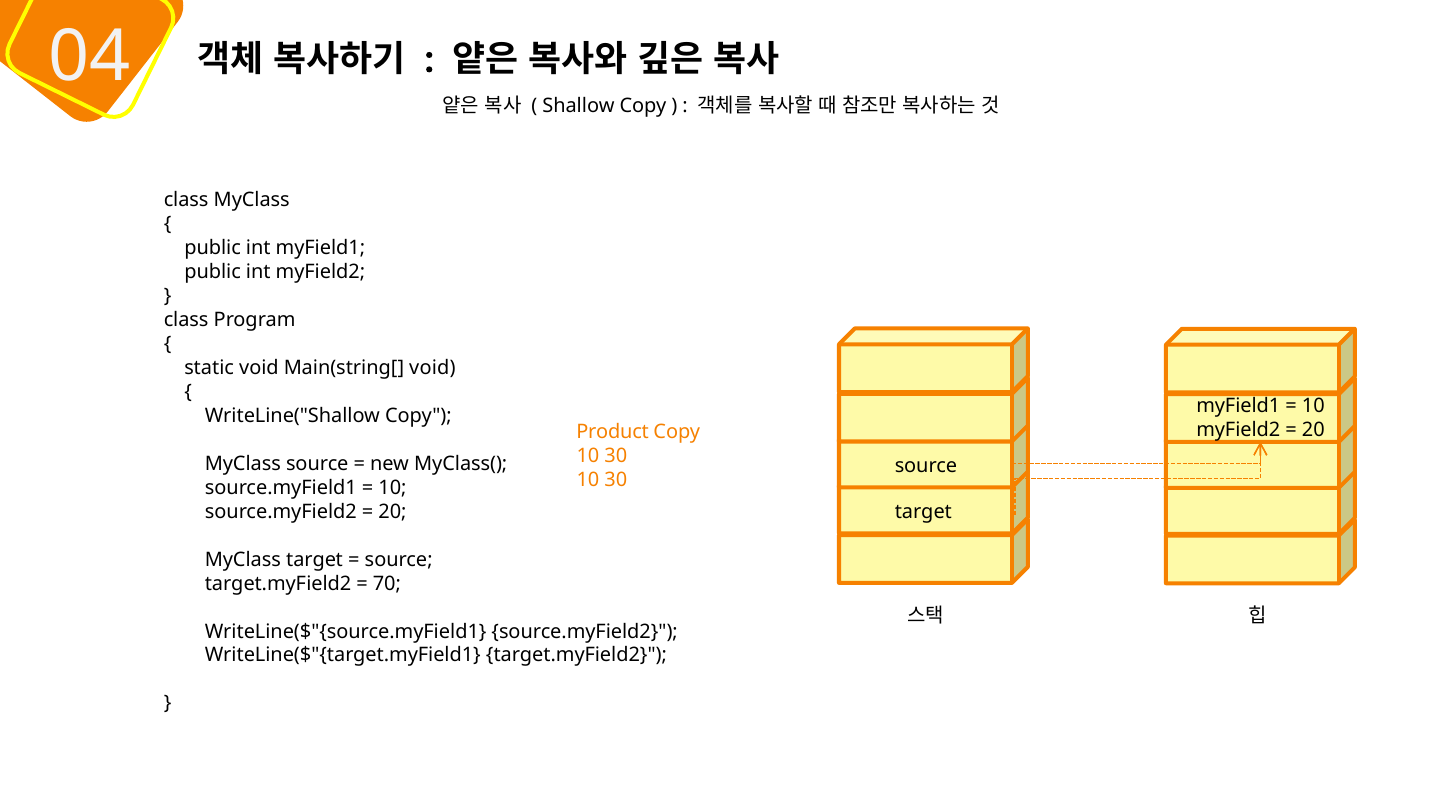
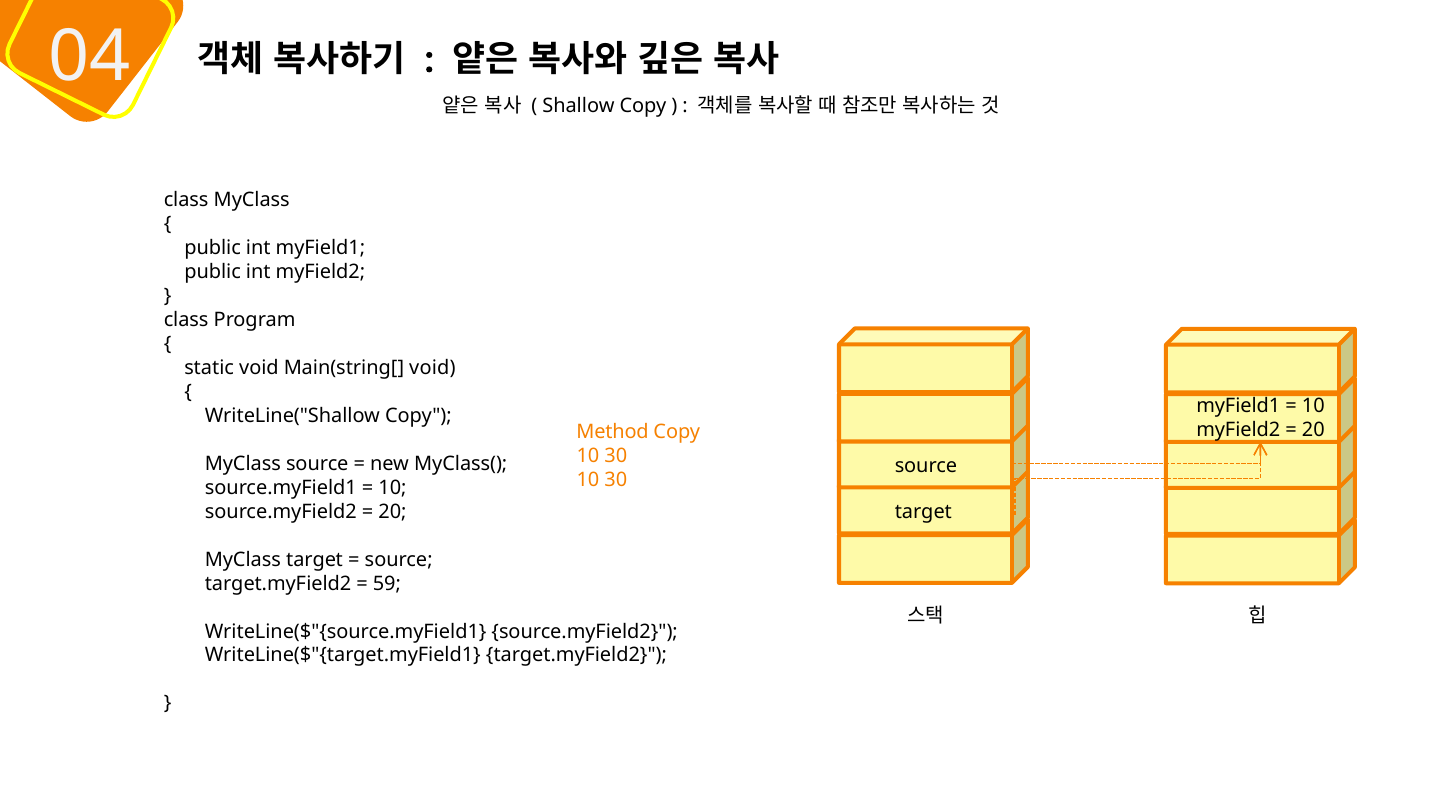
Product: Product -> Method (613, 432)
70: 70 -> 59 (387, 584)
